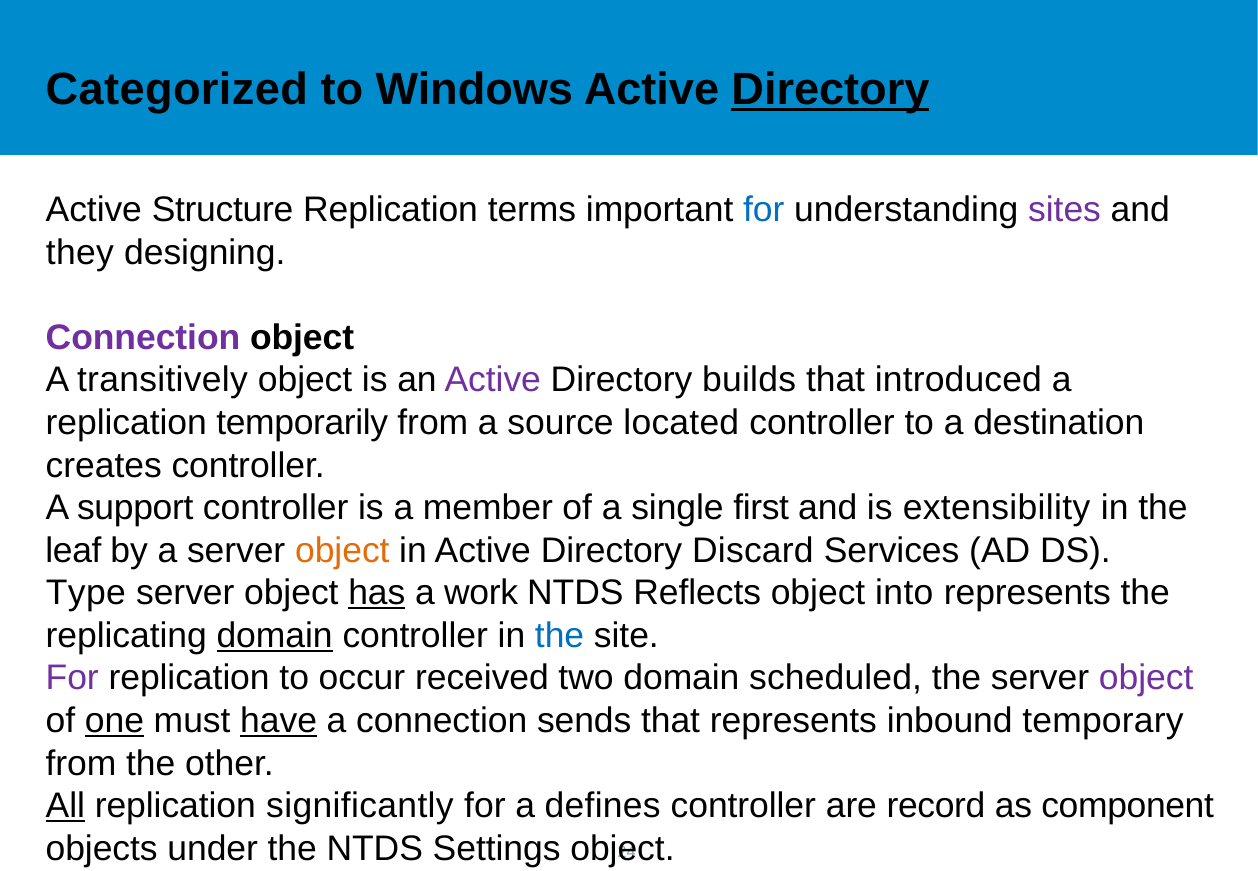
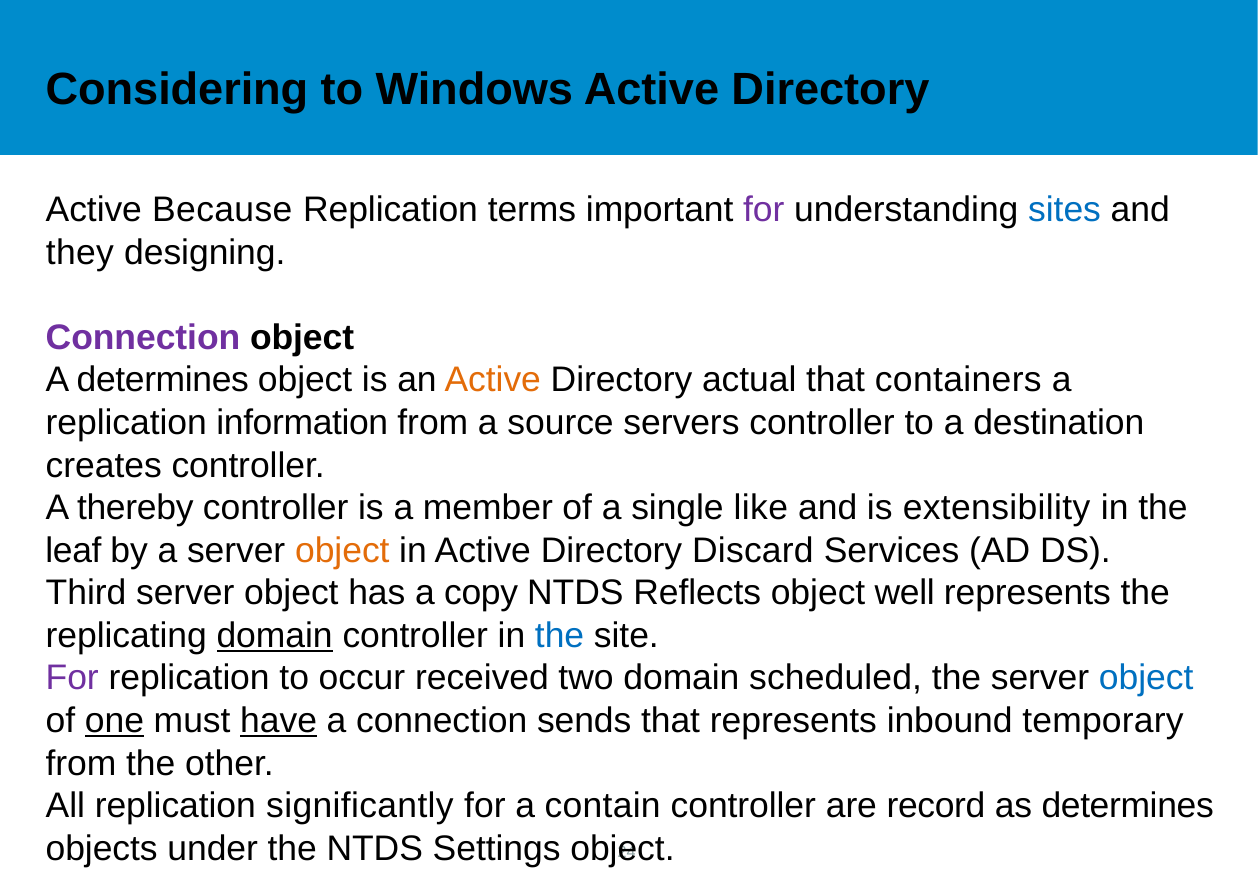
Categorized: Categorized -> Considering (177, 90)
Directory underline: present -> none (830, 90)
Structure: Structure -> Because (222, 210)
for colour: blue -> purple (764, 210)
sites colour: purple -> blue (1065, 210)
A transitively: transitively -> determines (163, 380)
Active colour: purple -> orange (493, 380)
builds: builds -> actual (749, 380)
introduced: introduced -> containers (958, 380)
temporarily: temporarily -> information (302, 423)
located: located -> servers (681, 423)
support: support -> thereby (135, 508)
first: first -> like (761, 508)
Type: Type -> Third (86, 593)
has underline: present -> none (377, 593)
work: work -> copy (481, 593)
into: into -> well (905, 593)
object colour: purple -> blue (1146, 678)
All underline: present -> none (65, 806)
defines: defines -> contain (603, 806)
as component: component -> determines (1128, 806)
